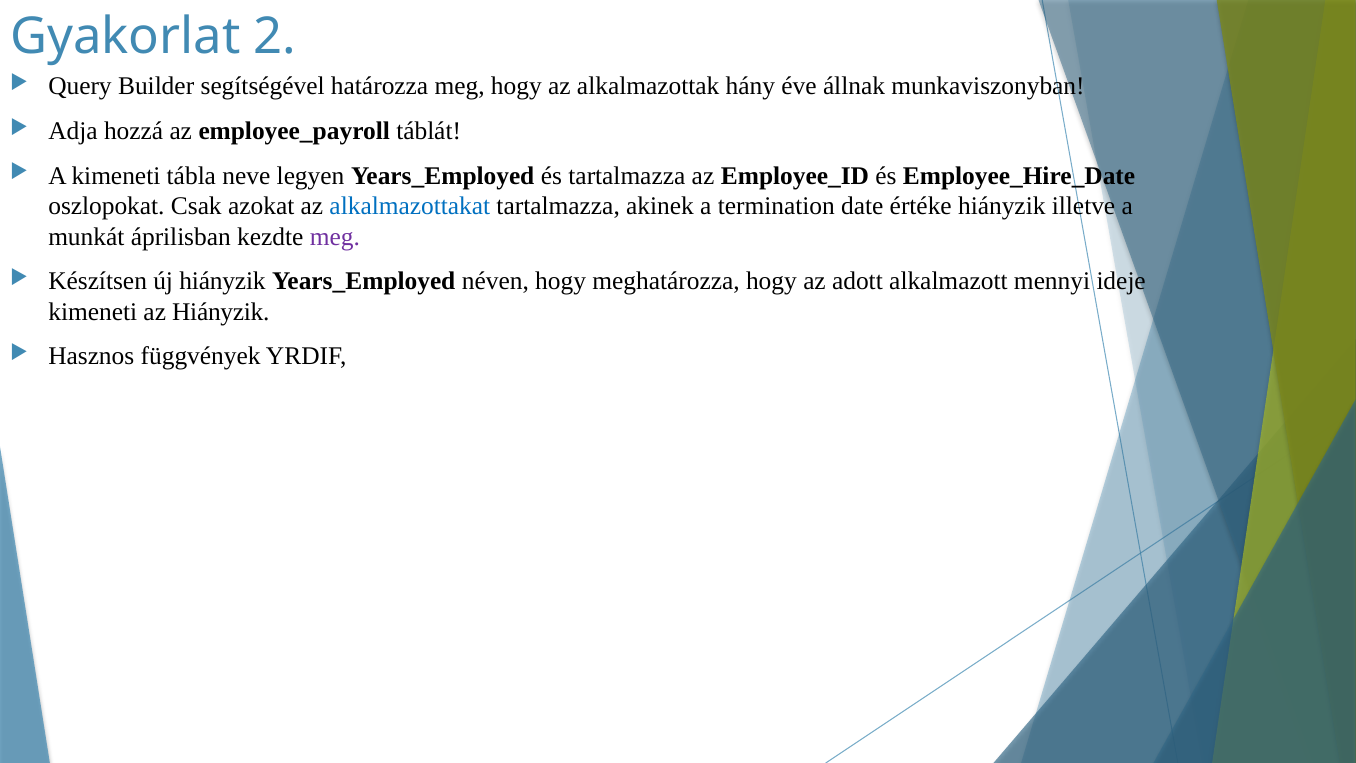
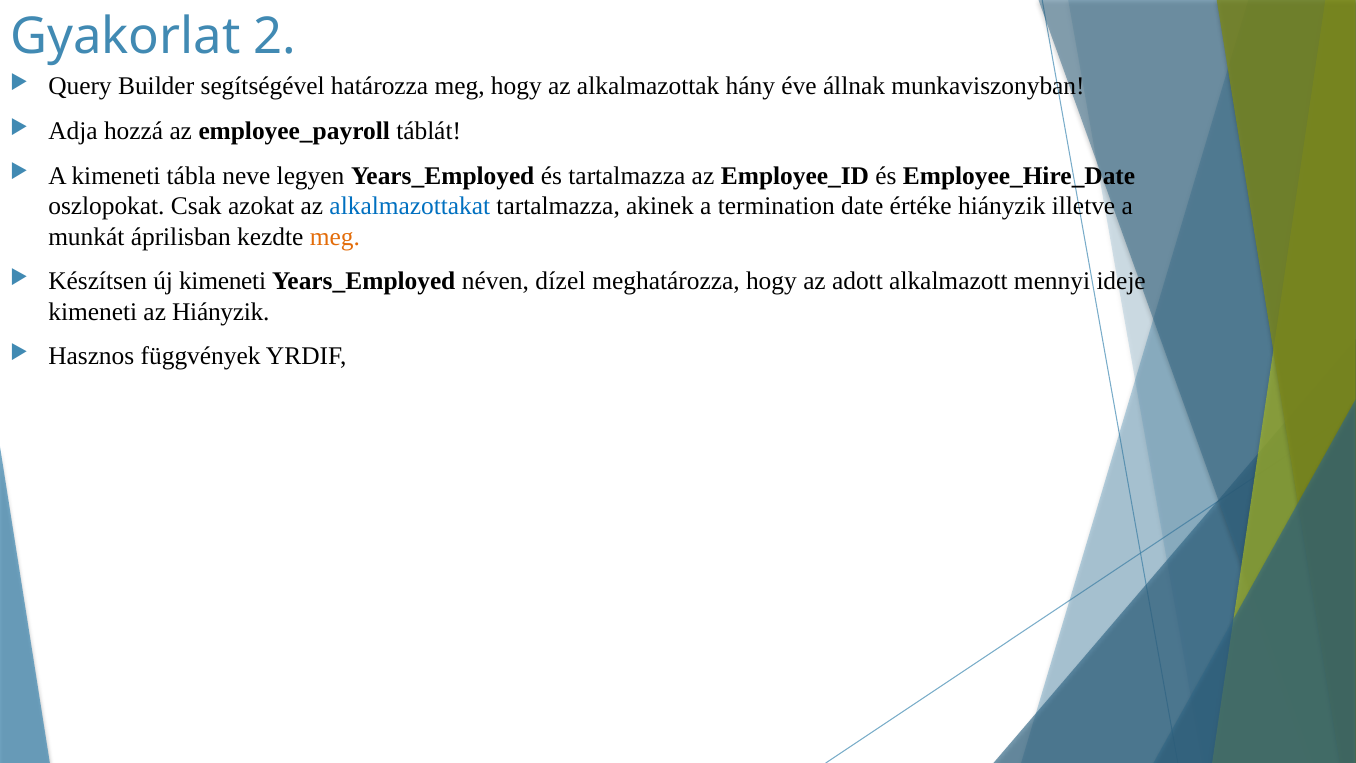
meg colour: purple -> orange (335, 237)
új hiányzik: hiányzik -> kimeneti (223, 281)
néven hogy: hogy -> dízel (561, 281)
